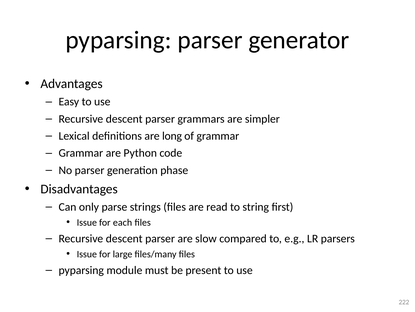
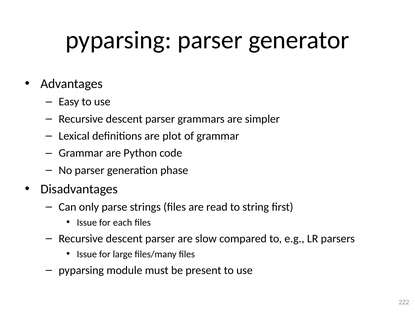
long: long -> plot (172, 136)
